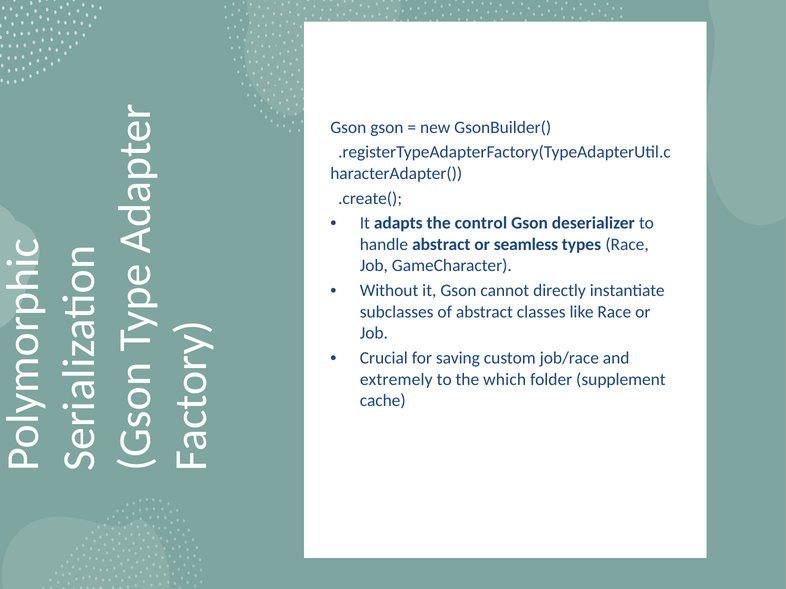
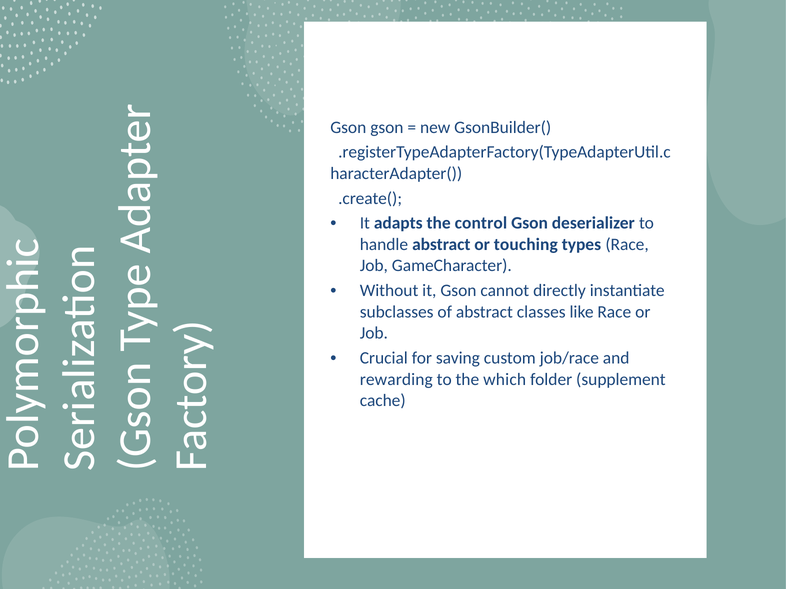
seamless: seamless -> touching (526, 245)
extremely: extremely -> rewarding (396, 380)
